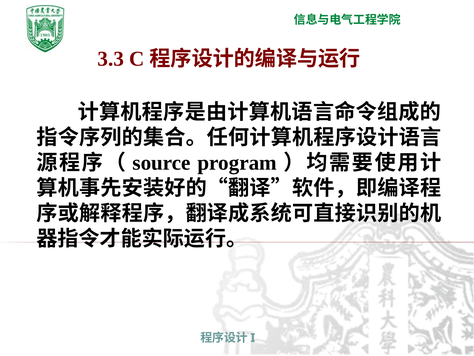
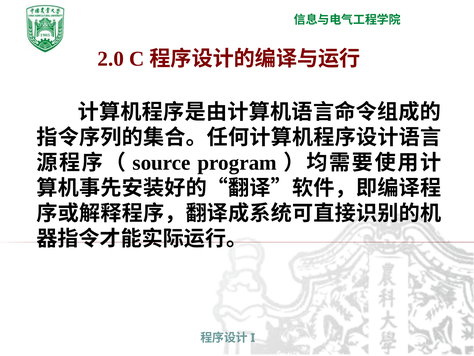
3.3: 3.3 -> 2.0 (111, 59)
